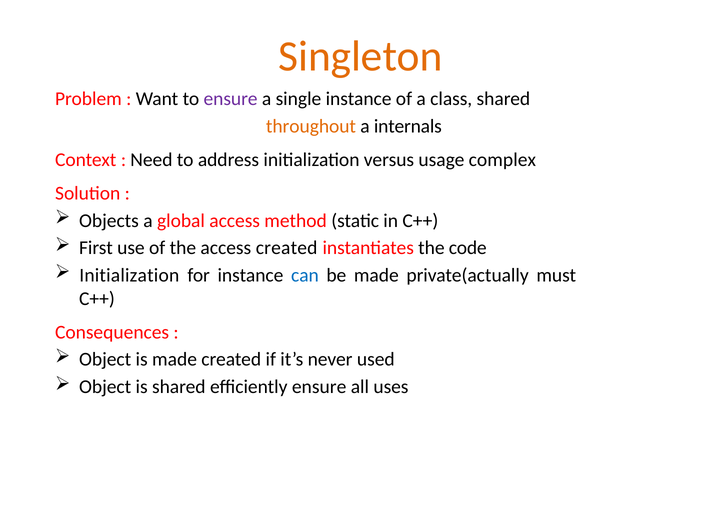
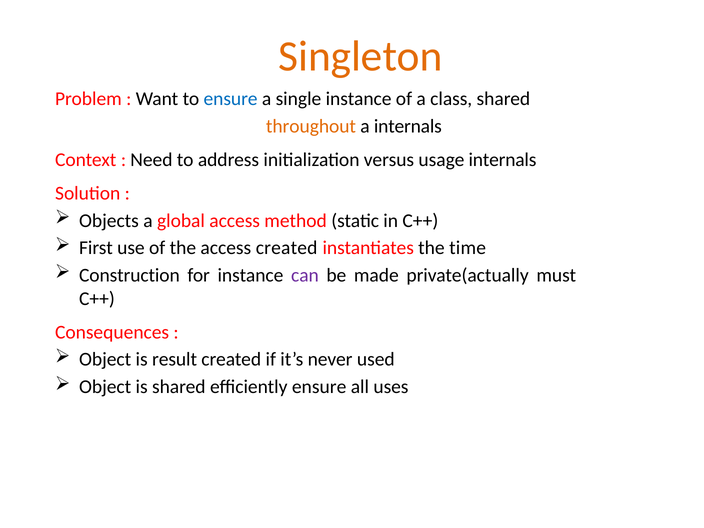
ensure colour: purple -> blue (231, 99)
usage complex: complex -> internals (502, 160)
code: code -> time (468, 248)
Initialization: Initialization -> Construction (129, 275)
can colour: blue -> purple (305, 275)
is made: made -> result (175, 359)
